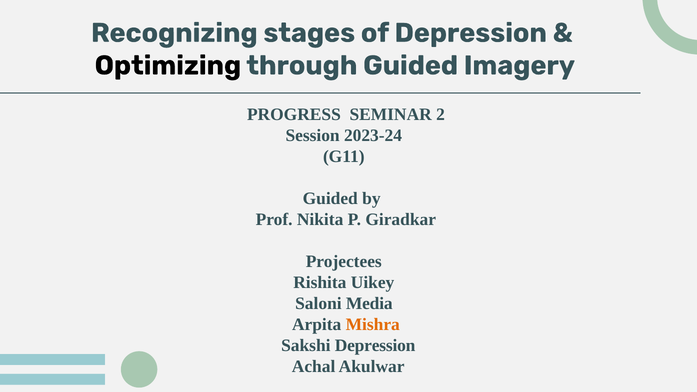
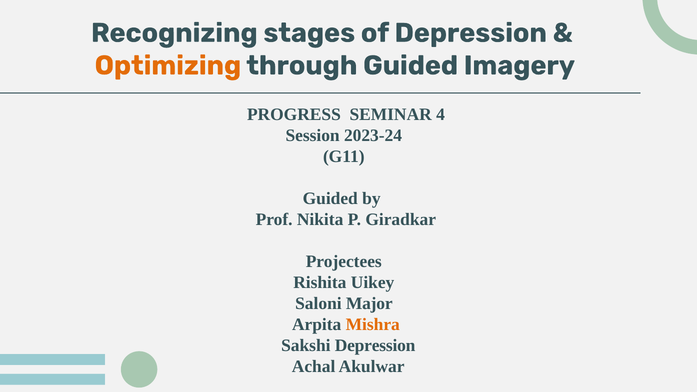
Optimizing colour: black -> orange (168, 65)
2: 2 -> 4 (440, 115)
Media: Media -> Major (369, 303)
